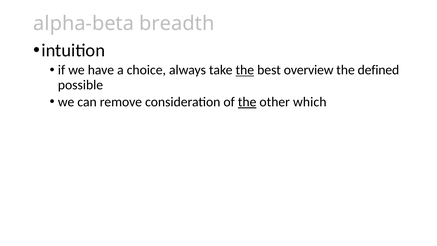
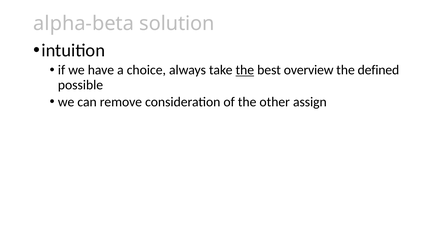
breadth: breadth -> solution (177, 24)
the underline: present -> none (247, 102)
which: which -> assign (310, 102)
